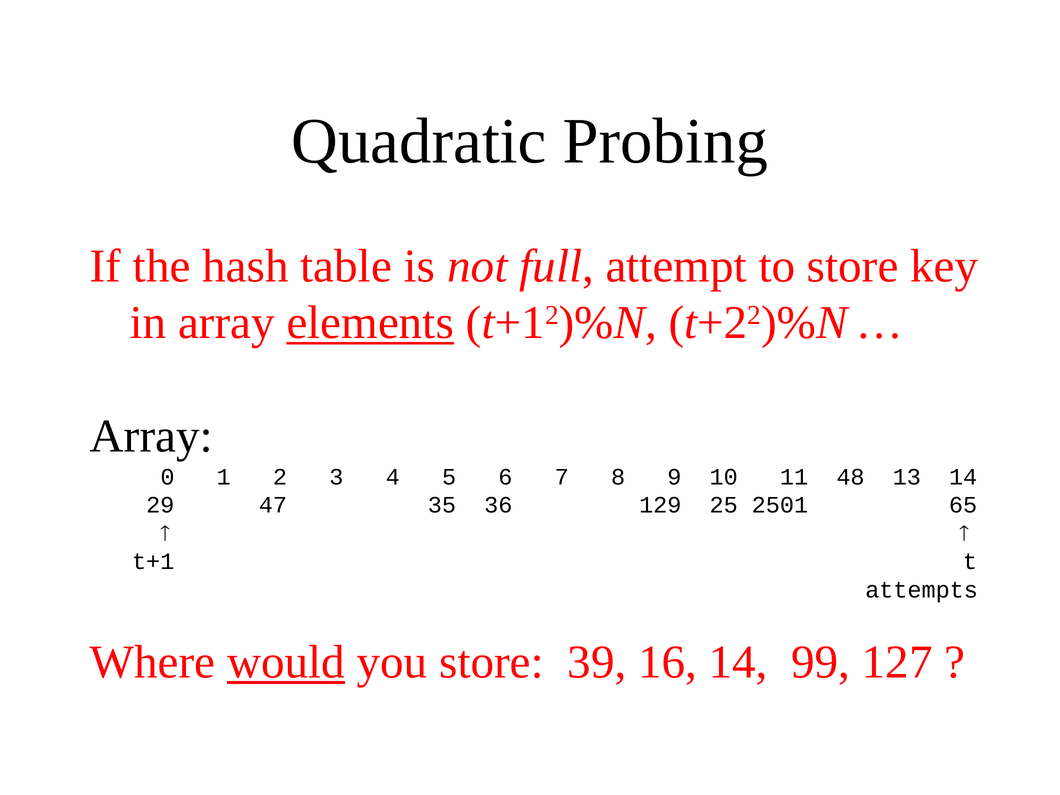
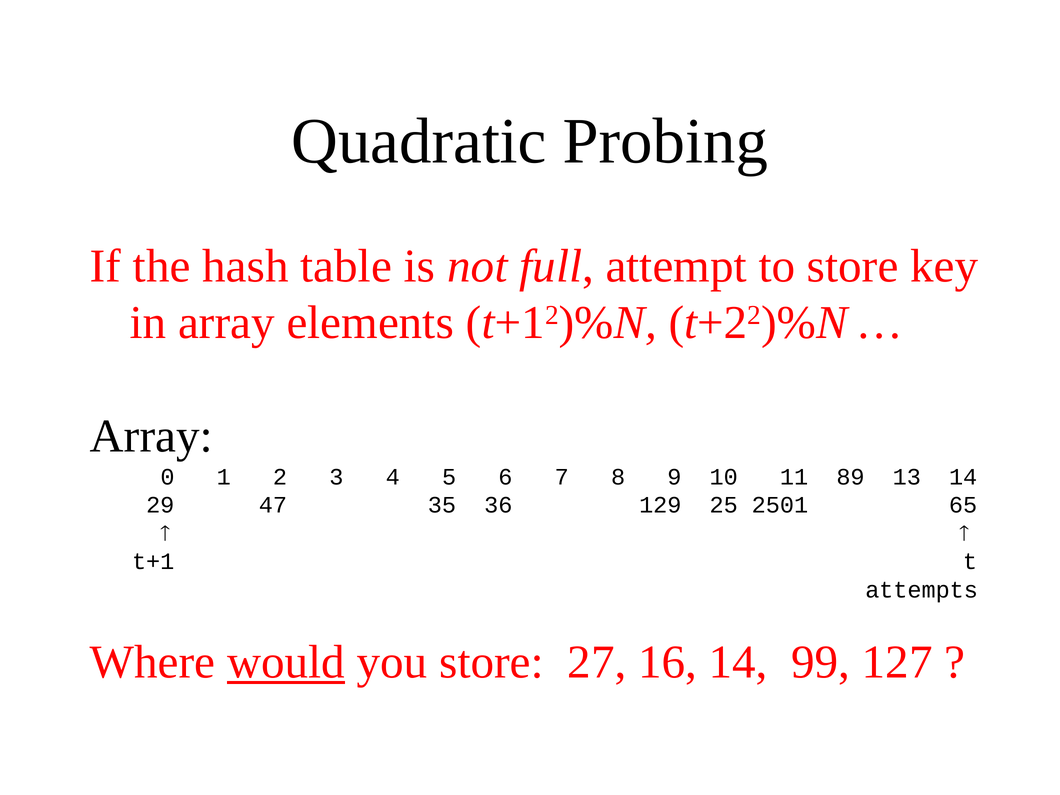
elements underline: present -> none (370, 323)
48: 48 -> 89 (851, 477)
39: 39 -> 27 (597, 662)
